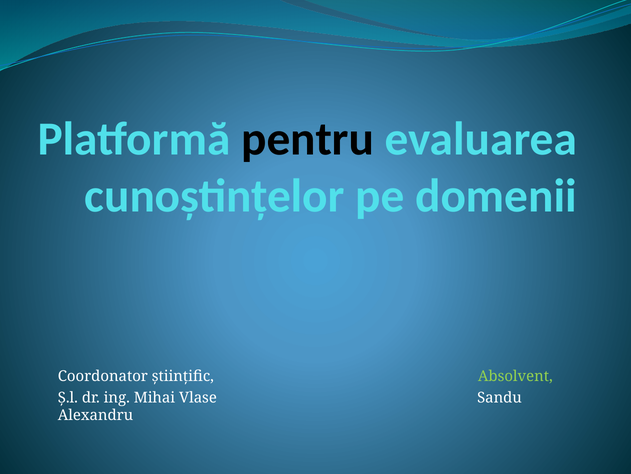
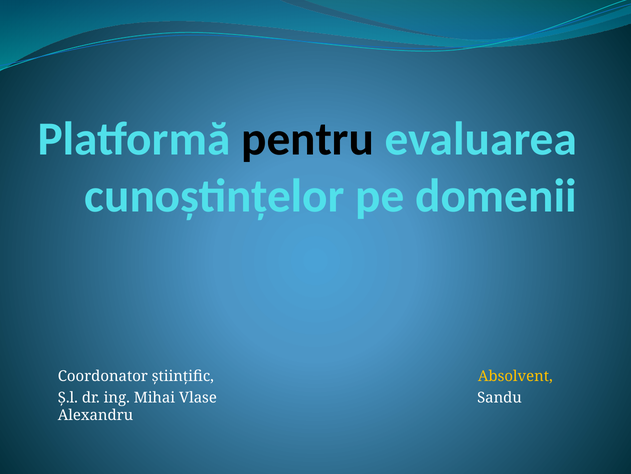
Absolvent colour: light green -> yellow (515, 376)
